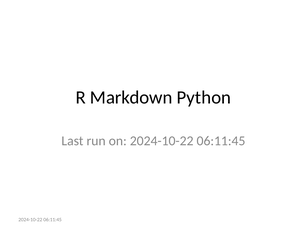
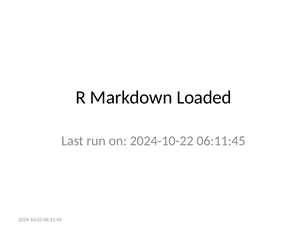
Python: Python -> Loaded (204, 98)
